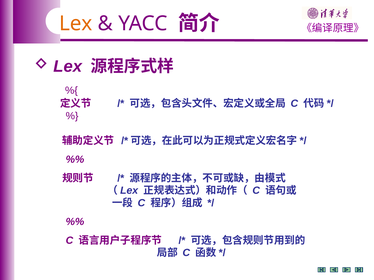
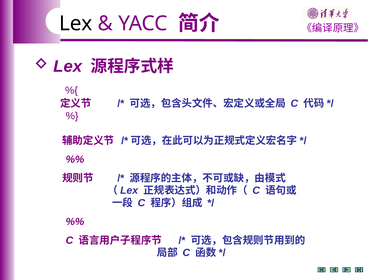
Lex colour: orange -> black (76, 23)
